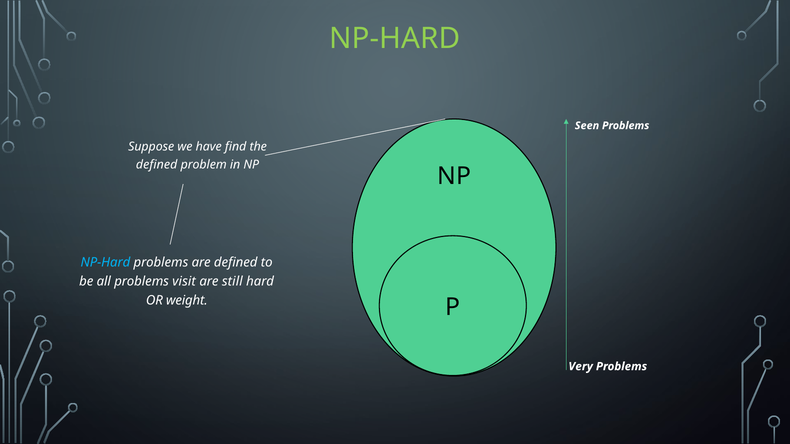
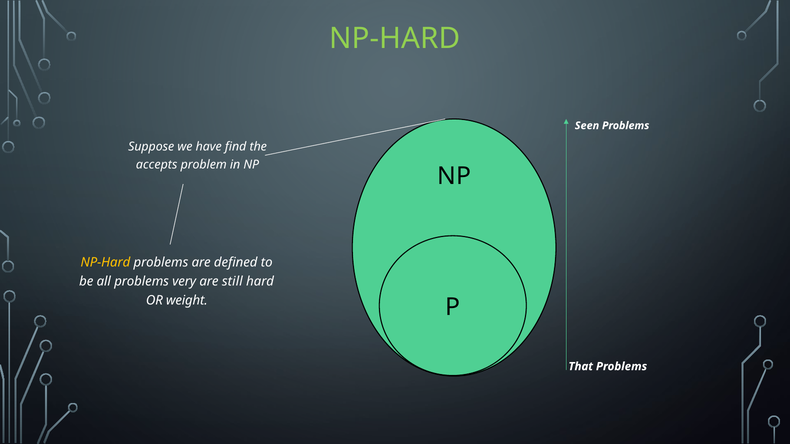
defined: defined -> accepts (157, 165)
NP-Hard colour: light blue -> yellow (105, 263)
visit: visit -> very (184, 282)
Very: Very -> That (581, 367)
